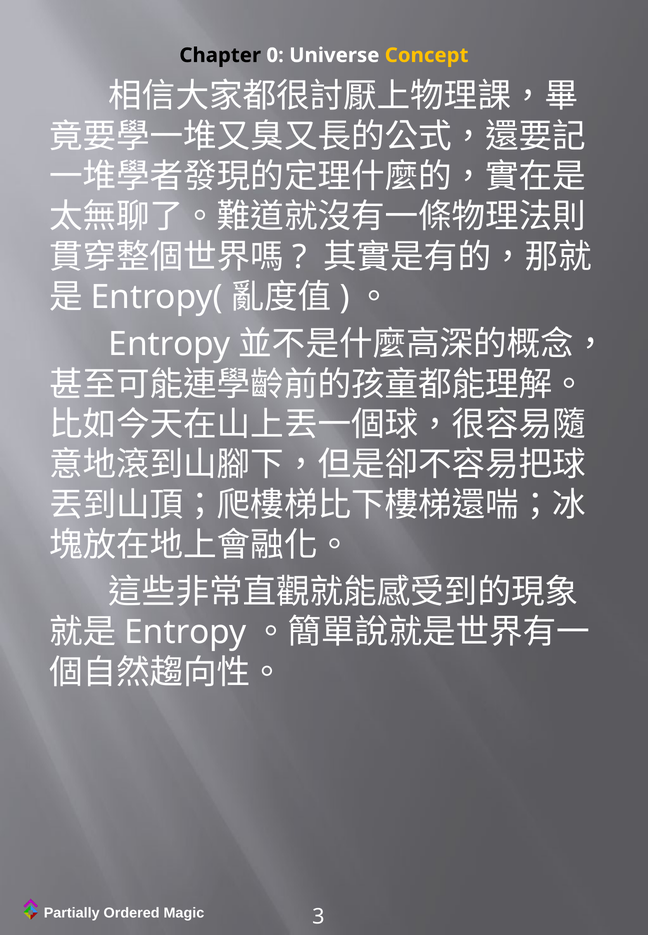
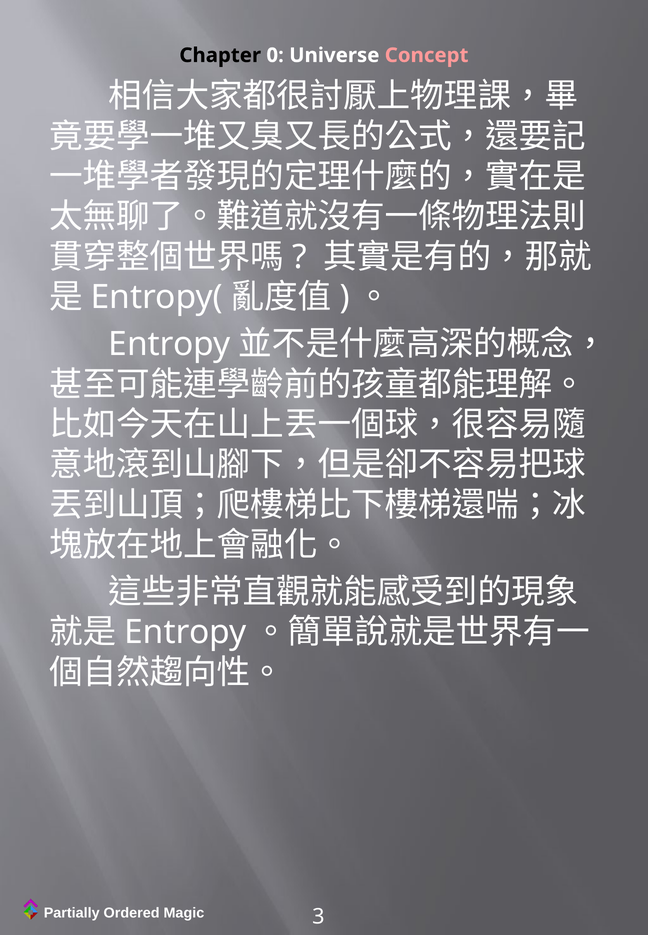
Concept colour: yellow -> pink (427, 55)
